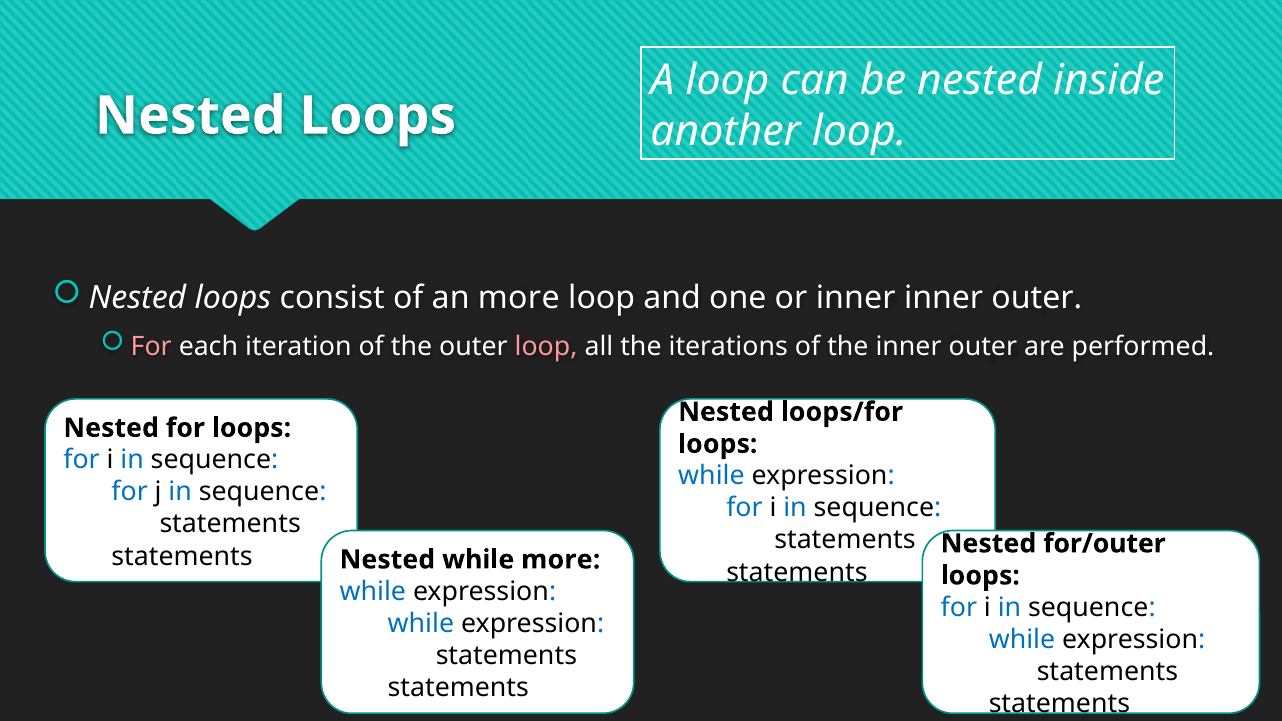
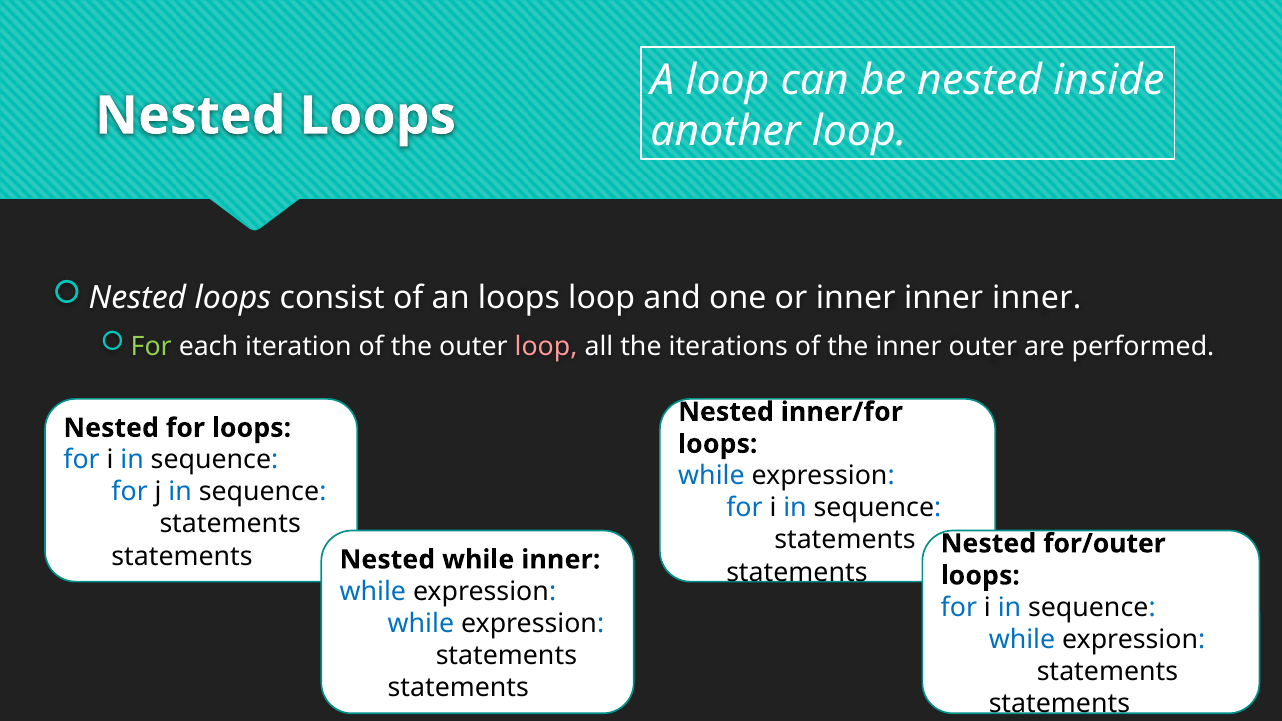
an more: more -> loops (519, 298)
outer: outer -> inner (1037, 298)
For colour: pink -> light green (151, 346)
loops/for: loops/for -> inner/for (842, 412)
while more: more -> inner (561, 560)
